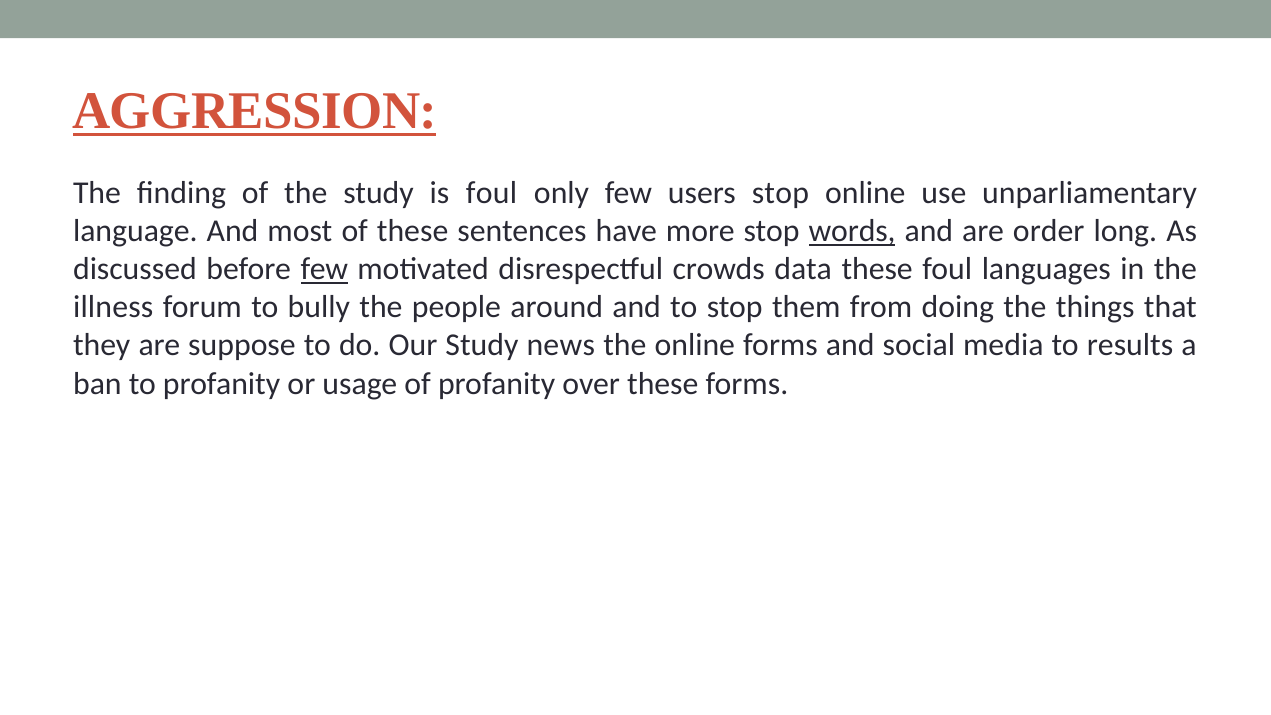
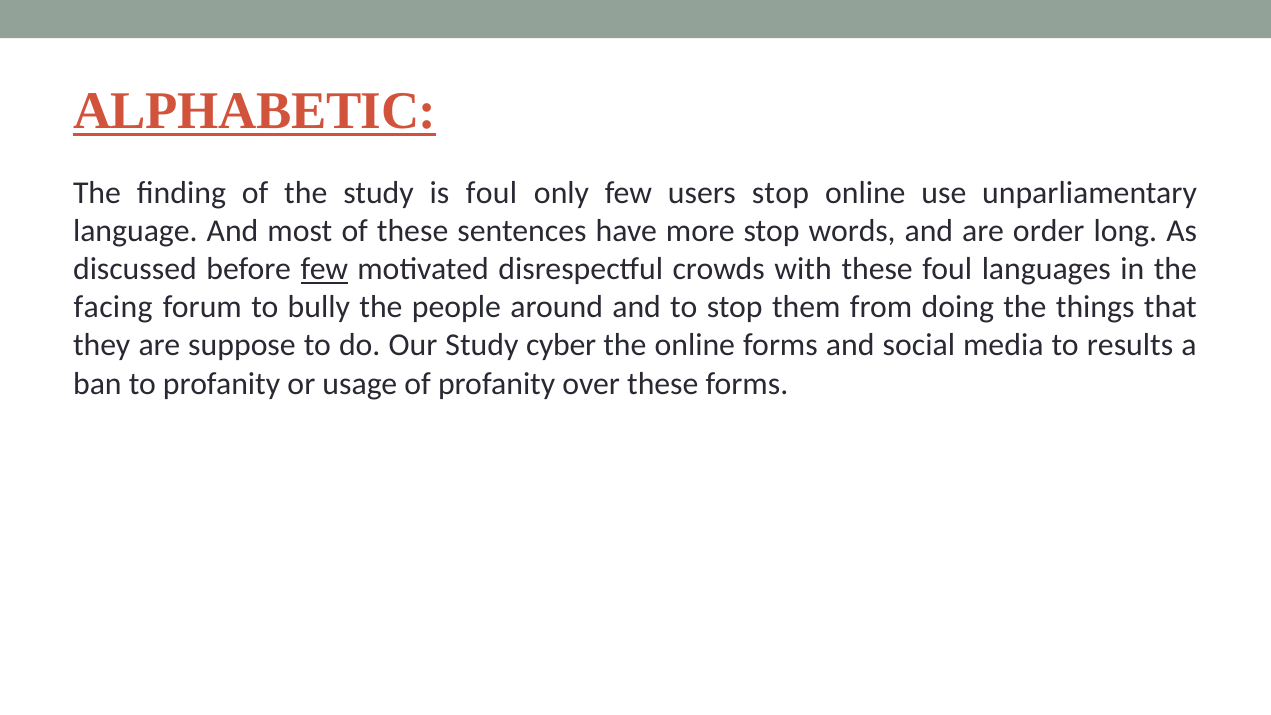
AGGRESSION: AGGRESSION -> ALPHABETIC (255, 111)
words underline: present -> none (852, 231)
data: data -> with (803, 269)
illness: illness -> facing (113, 307)
news: news -> cyber (561, 345)
